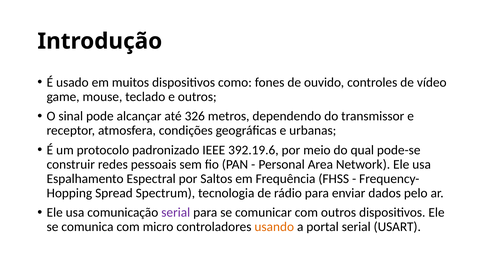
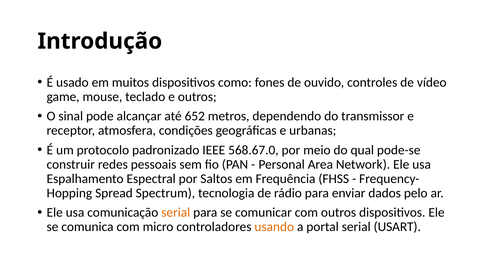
326: 326 -> 652 (195, 116)
392.19.6: 392.19.6 -> 568.67.0 (253, 150)
serial colour: purple -> orange (176, 213)
